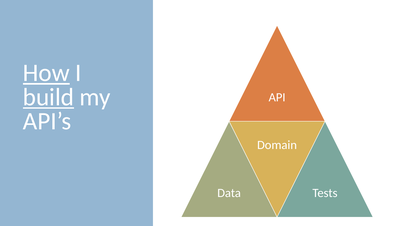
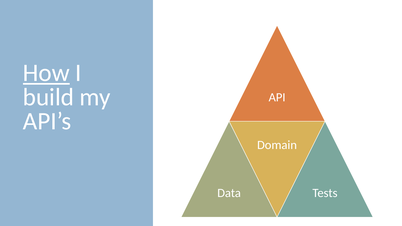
build underline: present -> none (48, 97)
